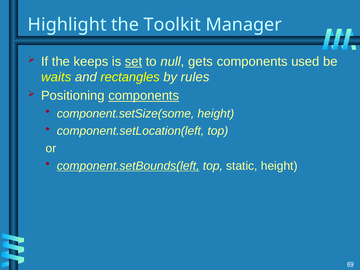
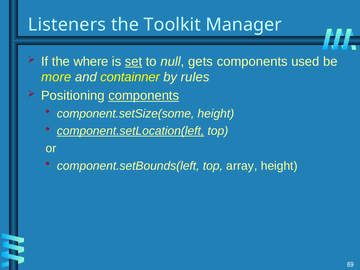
Highlight: Highlight -> Listeners (67, 25)
keeps: keeps -> where (91, 62)
waits: waits -> more (56, 77)
rectangles: rectangles -> containner (130, 77)
component.setLocation(left underline: none -> present (131, 131)
component.setBounds(left underline: present -> none (128, 166)
static: static -> array (242, 166)
